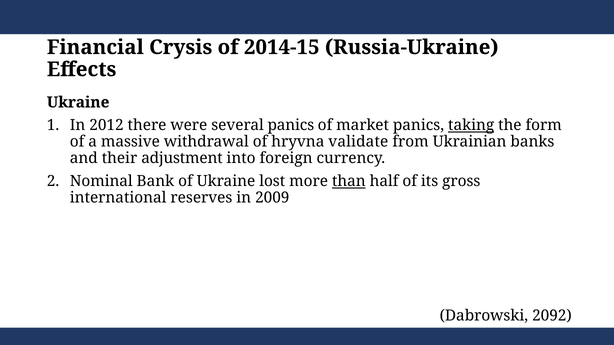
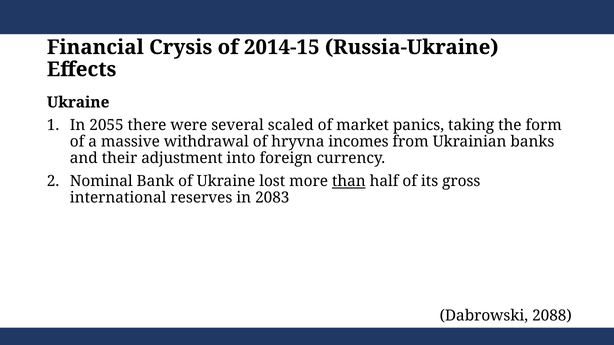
2012: 2012 -> 2055 (106, 125)
several panics: panics -> scaled (291, 125)
taking underline: present -> none (471, 125)
validate: validate -> incomes (358, 142)
2009: 2009 -> 2083 (272, 198)
2092: 2092 -> 2088 (552, 316)
